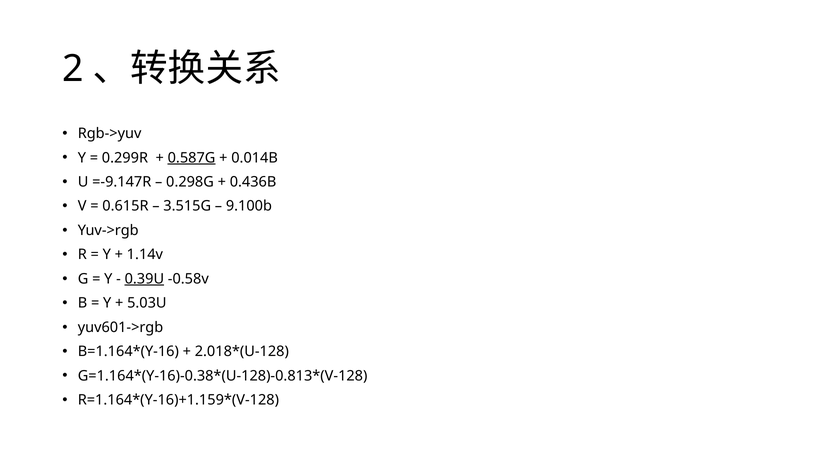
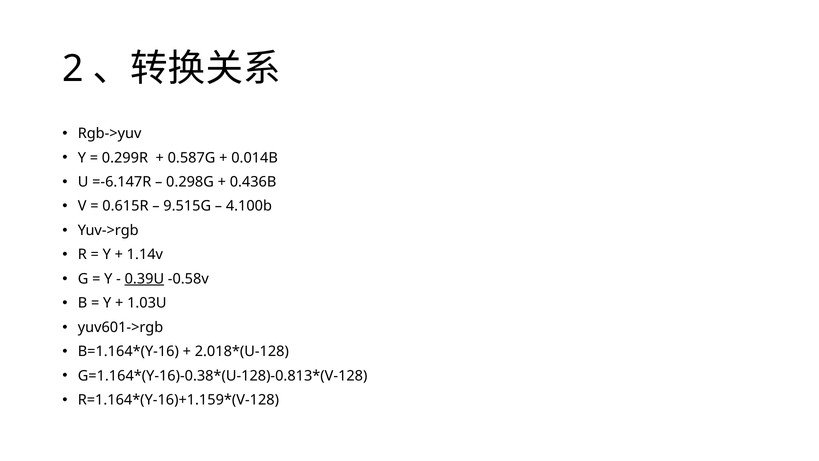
0.587G underline: present -> none (192, 158)
=-9.147R: =-9.147R -> =-6.147R (122, 182)
3.515G: 3.515G -> 9.515G (187, 206)
9.100b: 9.100b -> 4.100b (249, 206)
5.03U: 5.03U -> 1.03U (147, 303)
